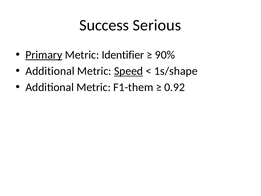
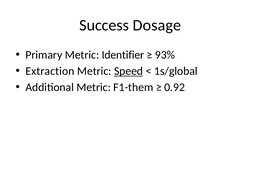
Serious: Serious -> Dosage (157, 25)
Primary underline: present -> none (44, 55)
90%: 90% -> 93% (165, 55)
Additional: Additional -> Extraction (50, 71)
1s/shape: 1s/shape -> 1s/global (176, 71)
